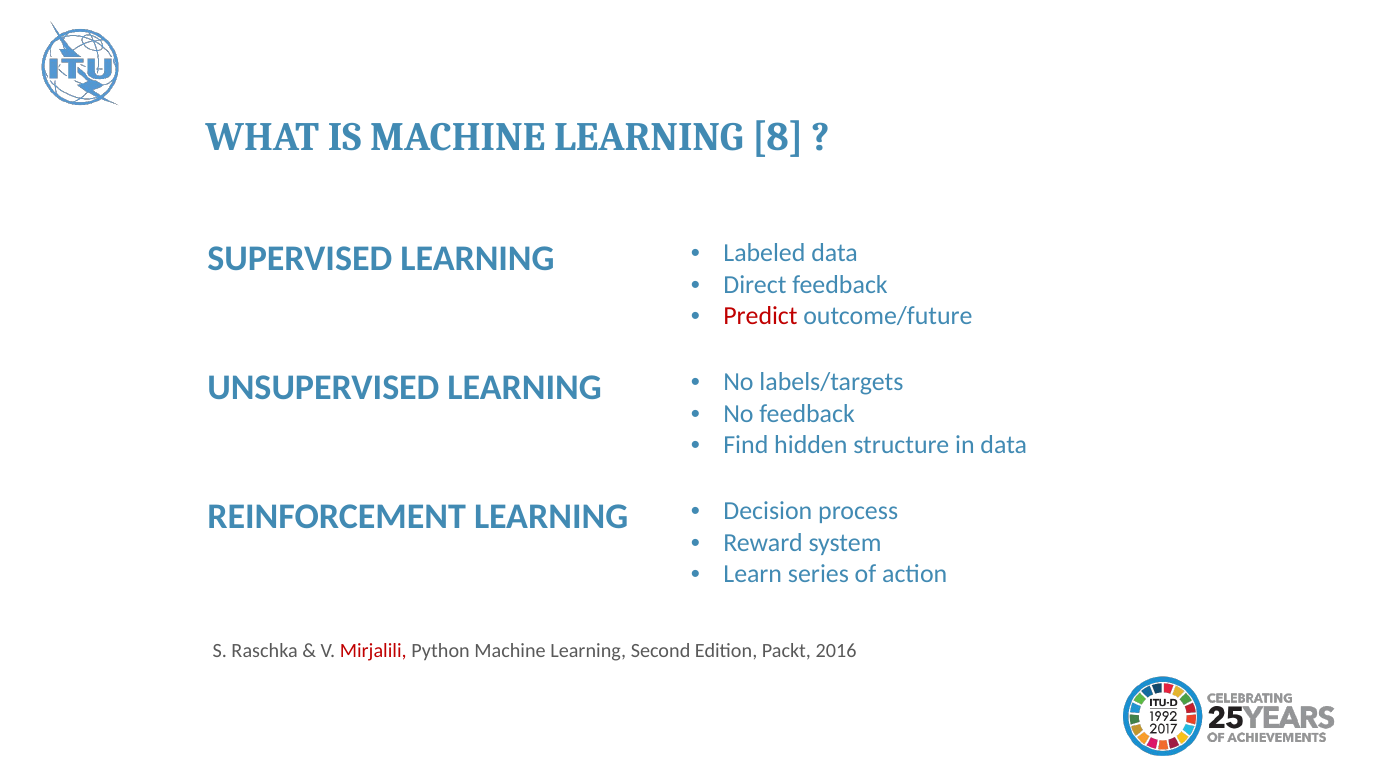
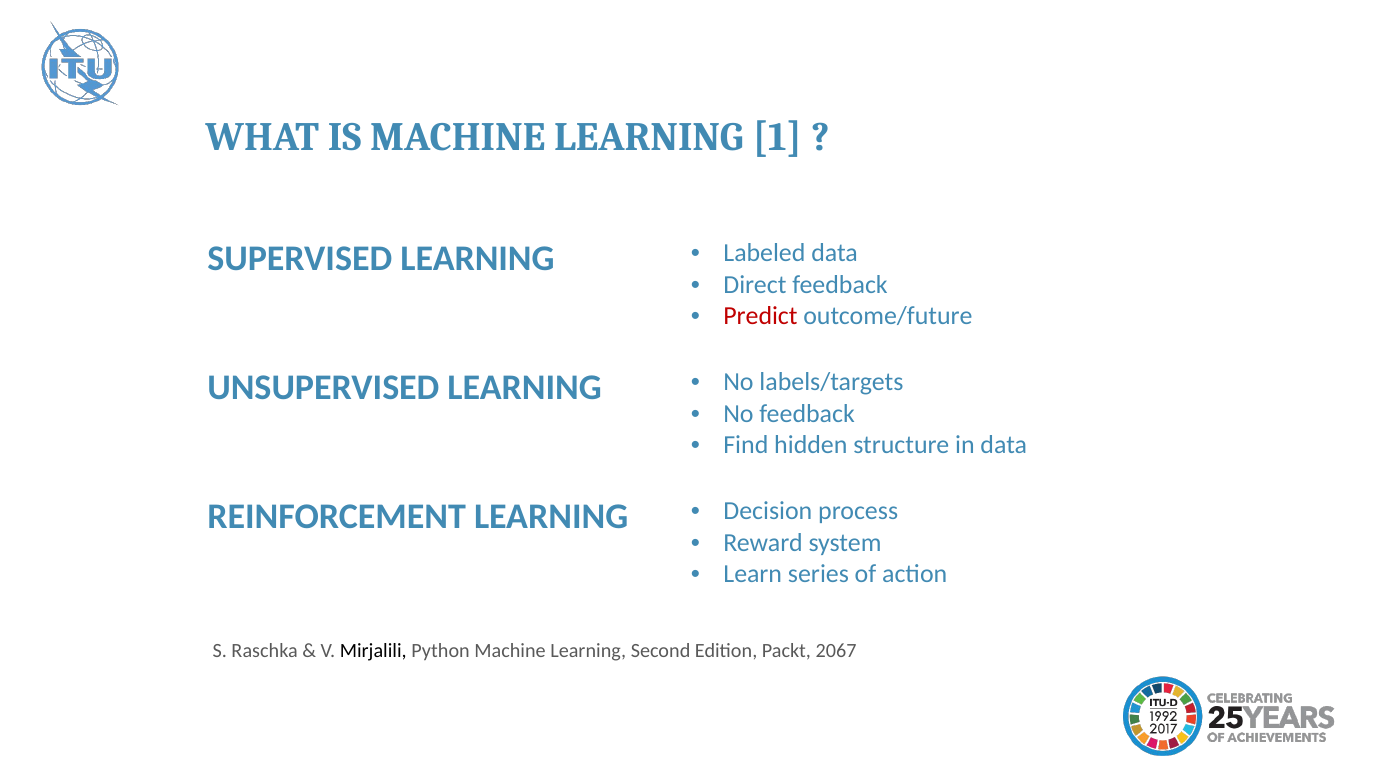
8: 8 -> 1 (777, 137)
Mirjalili colour: red -> black (373, 651)
2016: 2016 -> 2067 (836, 651)
